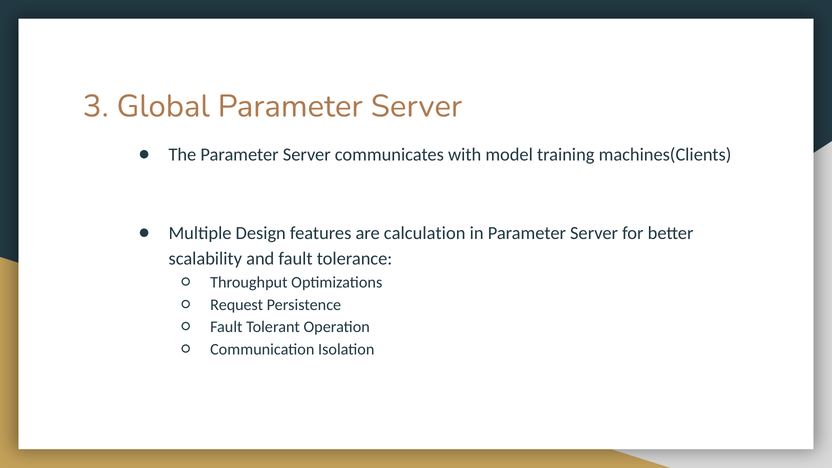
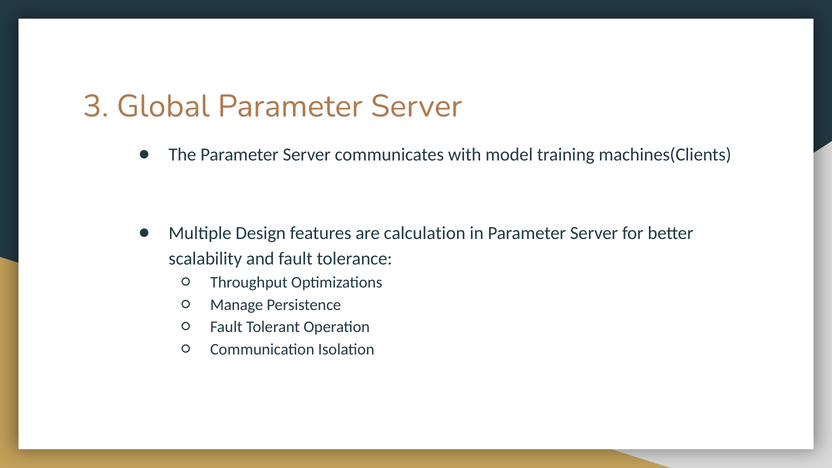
Request: Request -> Manage (237, 305)
